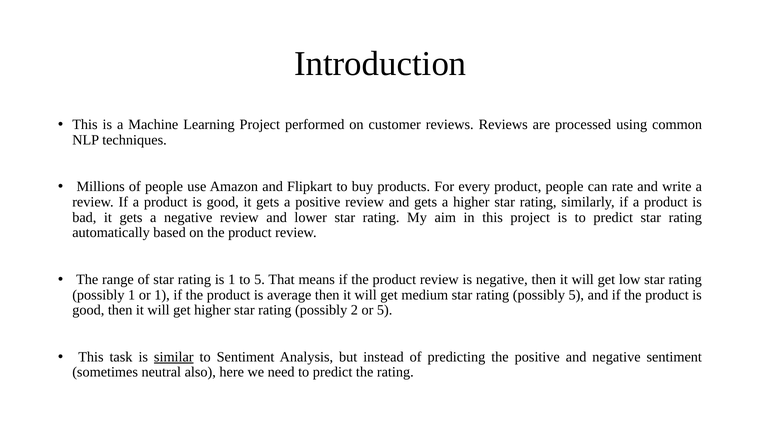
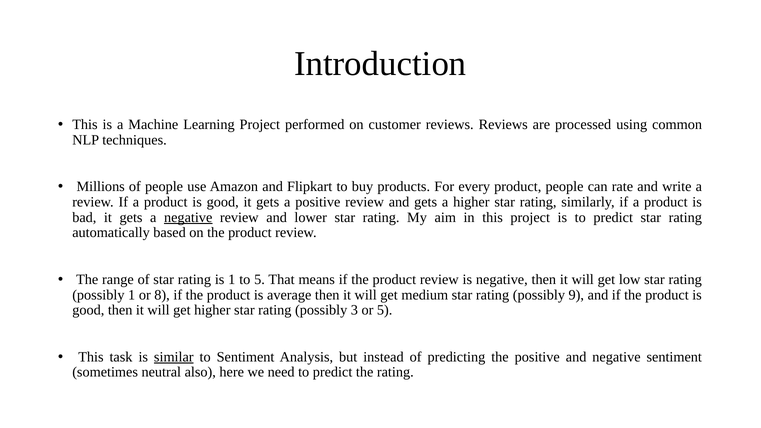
negative underline: none -> present (188, 217)
or 1: 1 -> 8 (162, 295)
possibly 5: 5 -> 9 (576, 295)
2: 2 -> 3 (354, 310)
